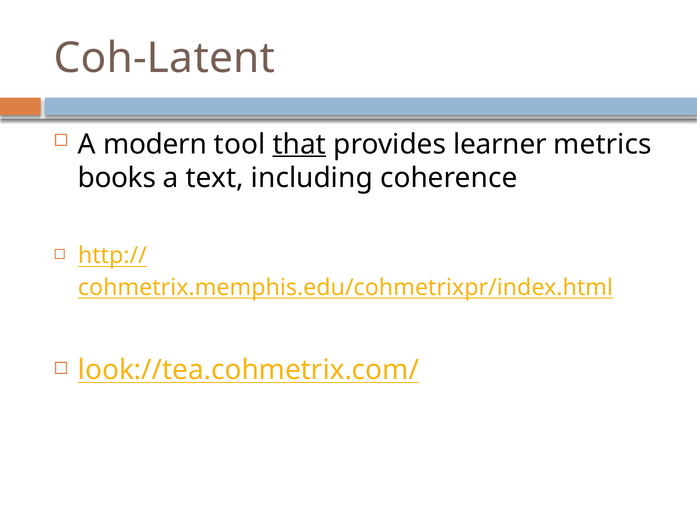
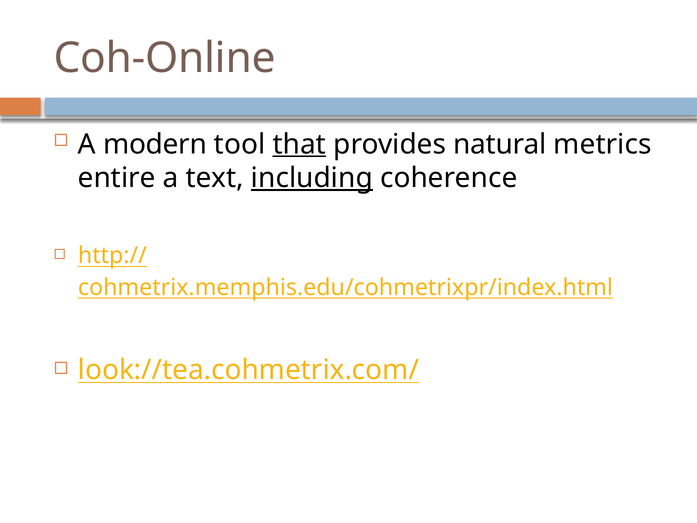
Coh-Latent: Coh-Latent -> Coh-Online (165, 58)
learner: learner -> natural (500, 144)
books: books -> entire (117, 178)
including underline: none -> present (312, 178)
